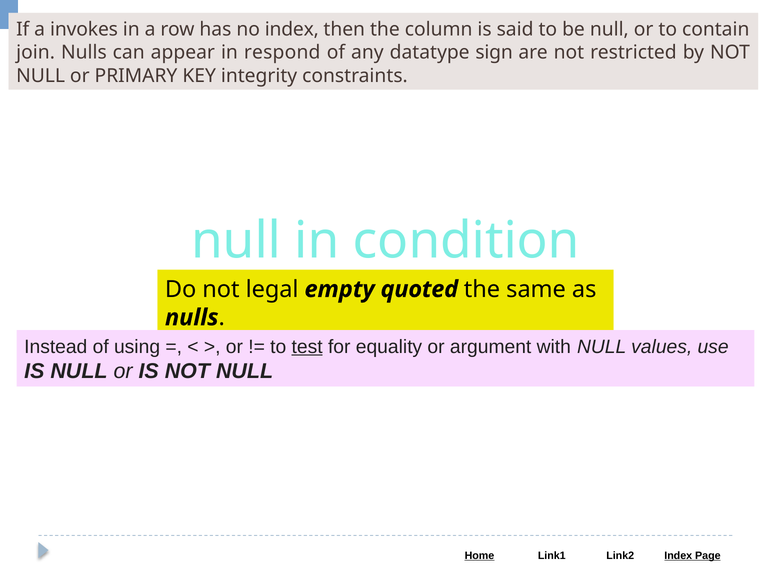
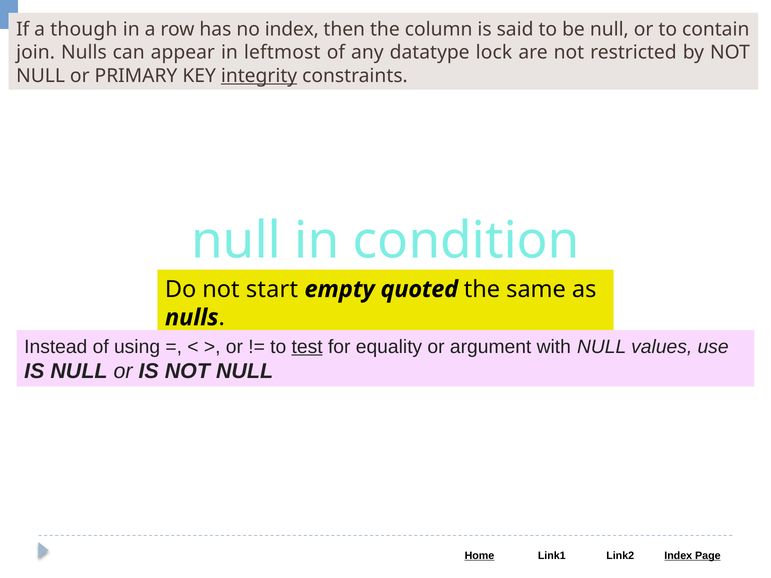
invokes: invokes -> though (84, 30)
respond: respond -> leftmost (282, 53)
sign: sign -> lock (494, 53)
integrity underline: none -> present (259, 76)
legal: legal -> start (272, 289)
